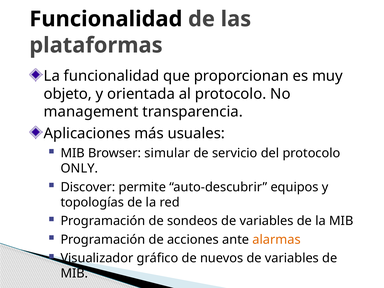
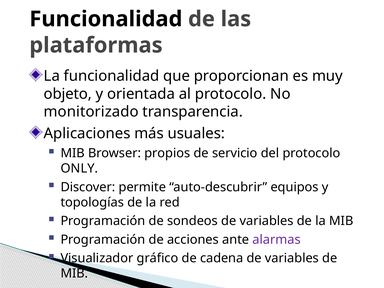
management: management -> monitorizado (91, 112)
simular: simular -> propios (167, 153)
alarmas colour: orange -> purple (277, 240)
nuevos: nuevos -> cadena (222, 258)
